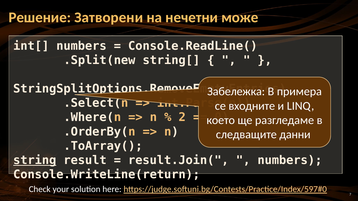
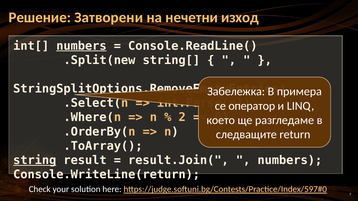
може: може -> изход (240, 17)
numbers underline: none -> present (81, 46)
входните: входните -> оператор (252, 106)
данни: данни -> return (295, 135)
